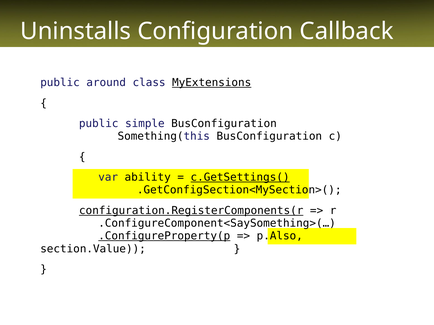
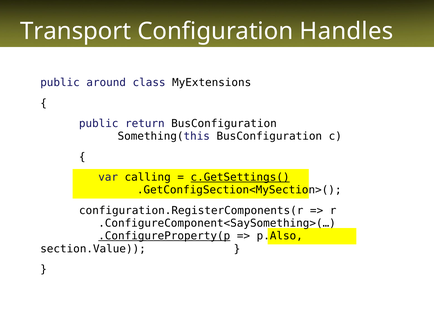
Uninstalls: Uninstalls -> Transport (76, 31)
Callback: Callback -> Handles (346, 31)
MyExtensions underline: present -> none (212, 83)
simple: simple -> return (145, 124)
ability: ability -> calling (148, 178)
configuration.RegisterComponents(r underline: present -> none (191, 211)
